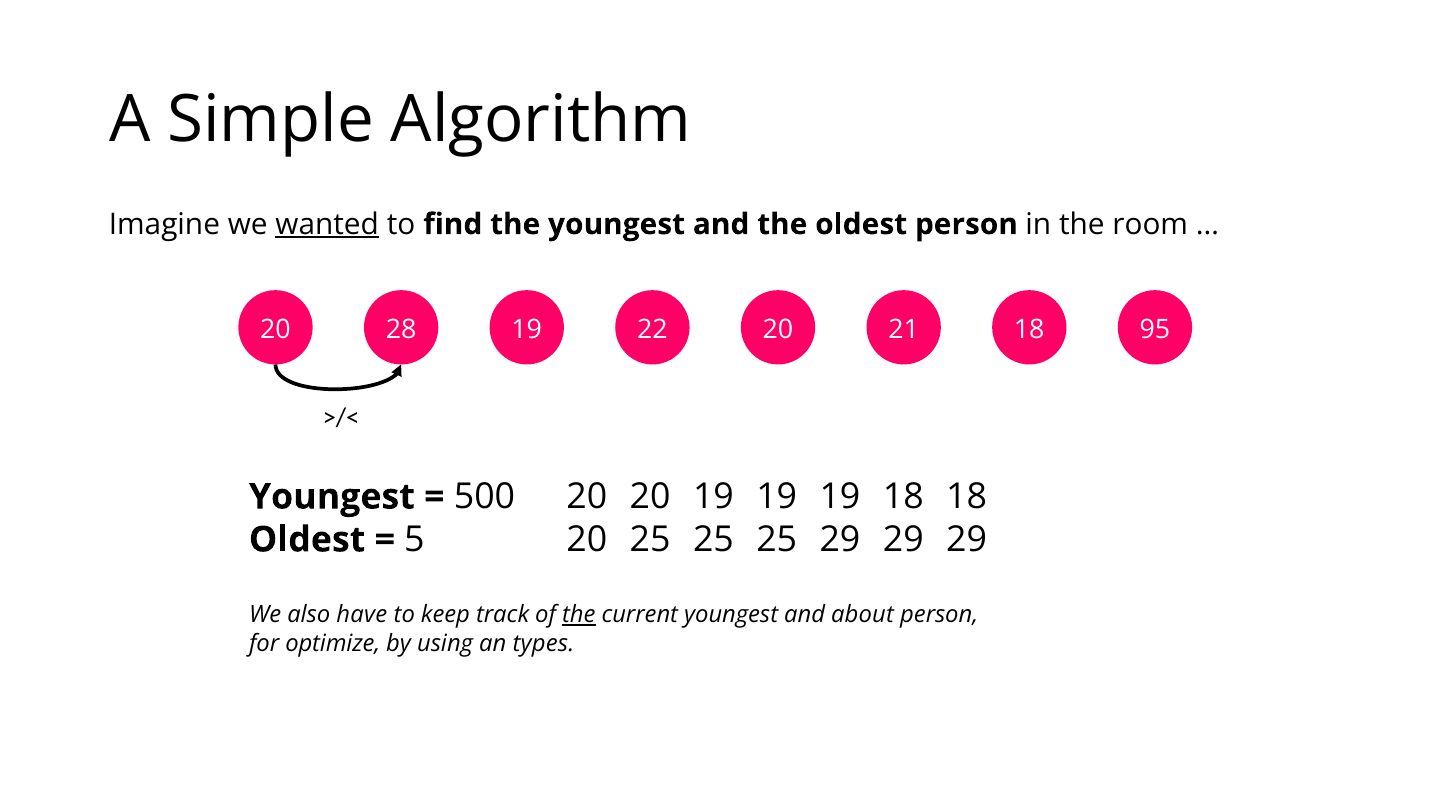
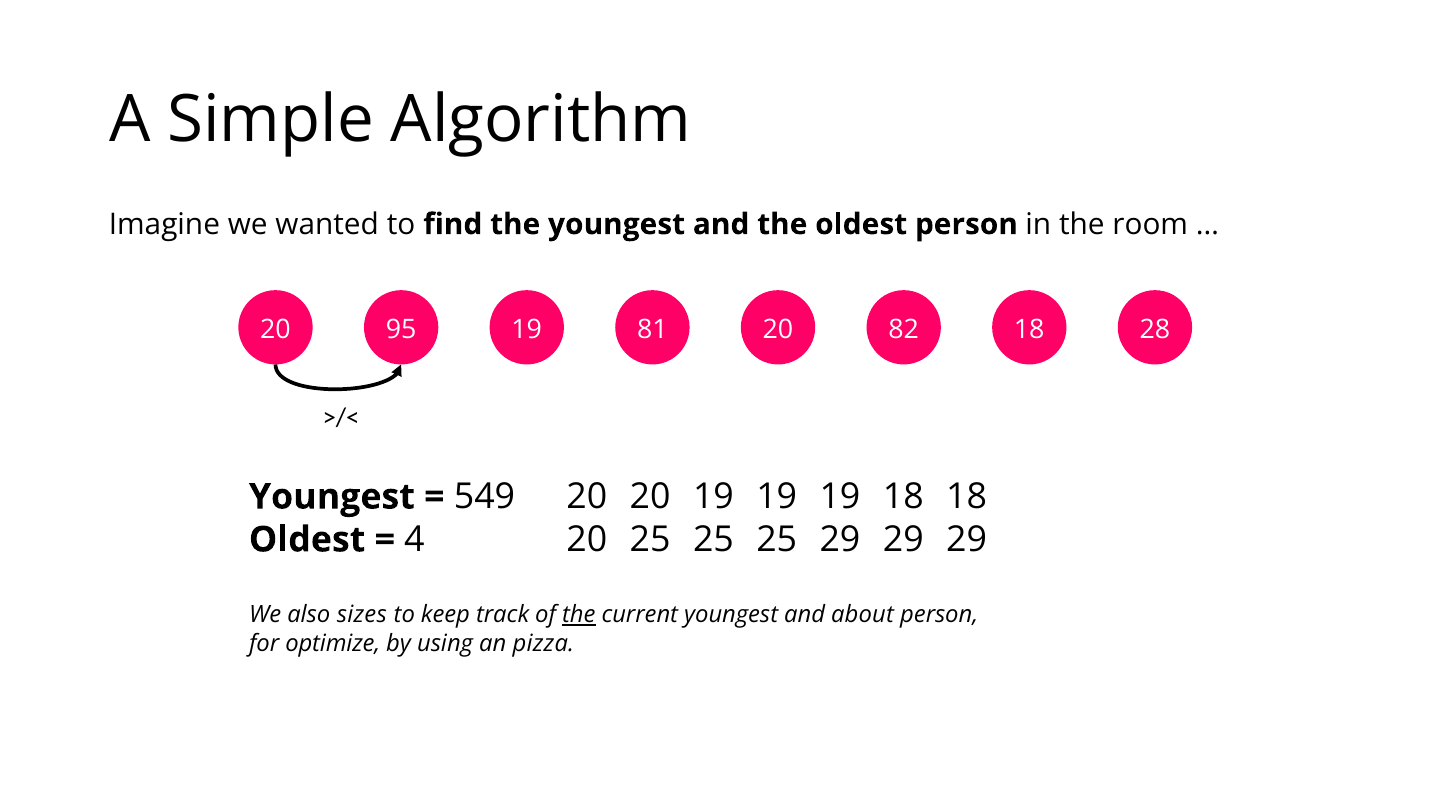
wanted underline: present -> none (327, 224)
28: 28 -> 95 (401, 329)
22: 22 -> 81 (652, 329)
21: 21 -> 82 (904, 329)
95: 95 -> 28 (1155, 329)
500: 500 -> 549 (485, 497)
5: 5 -> 4 (414, 540)
have: have -> sizes (362, 615)
types: types -> pizza (543, 644)
